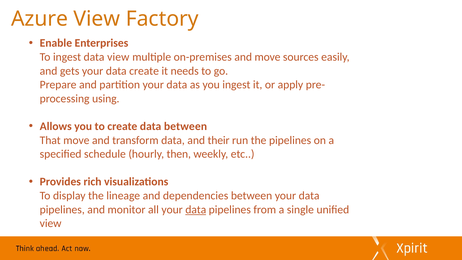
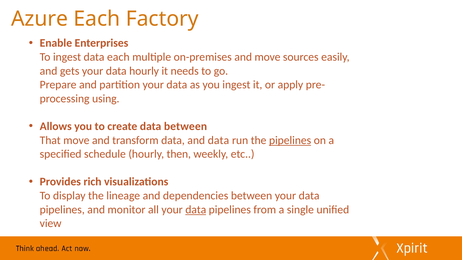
Azure View: View -> Each (97, 19)
data view: view -> each (118, 57)
data create: create -> hourly (144, 71)
and their: their -> data (218, 140)
pipelines underline: none -> present (290, 140)
